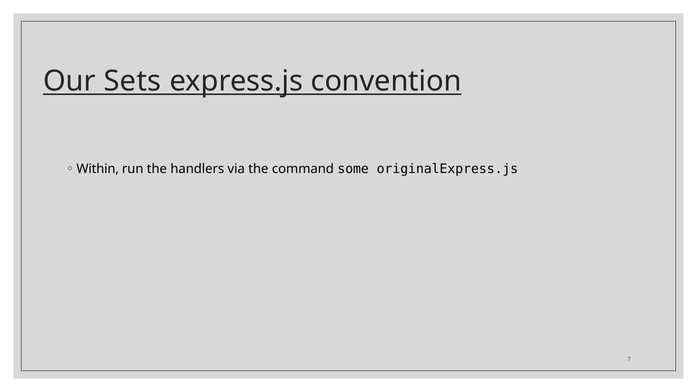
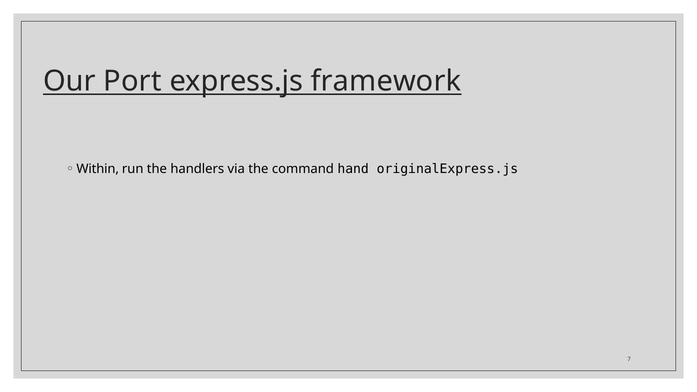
Sets: Sets -> Port (133, 81)
convention: convention -> framework (386, 81)
some: some -> hand (353, 169)
